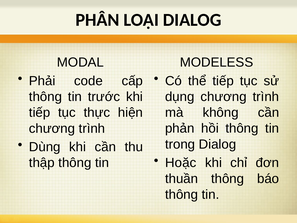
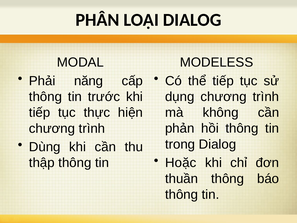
code: code -> năng (89, 81)
